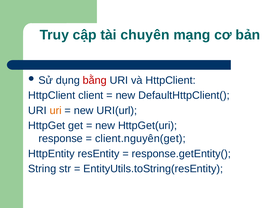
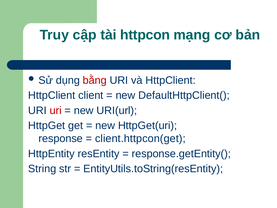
chuyên: chuyên -> httpcon (145, 35)
uri colour: orange -> red (56, 110)
client.nguyên(get: client.nguyên(get -> client.httpcon(get (140, 138)
